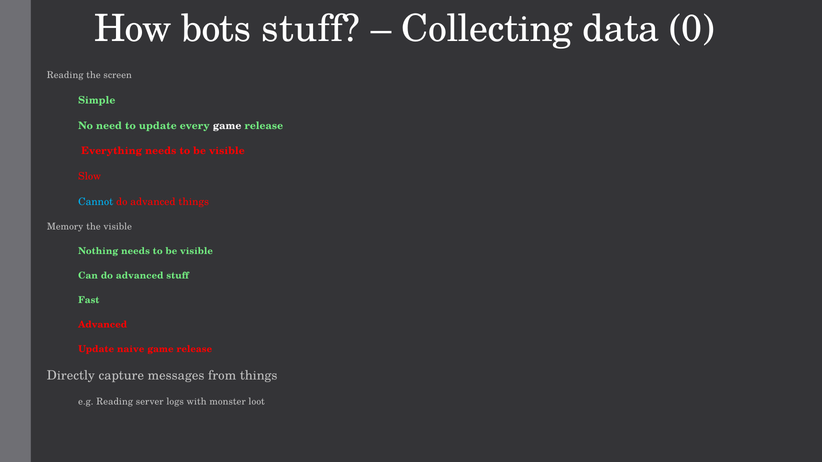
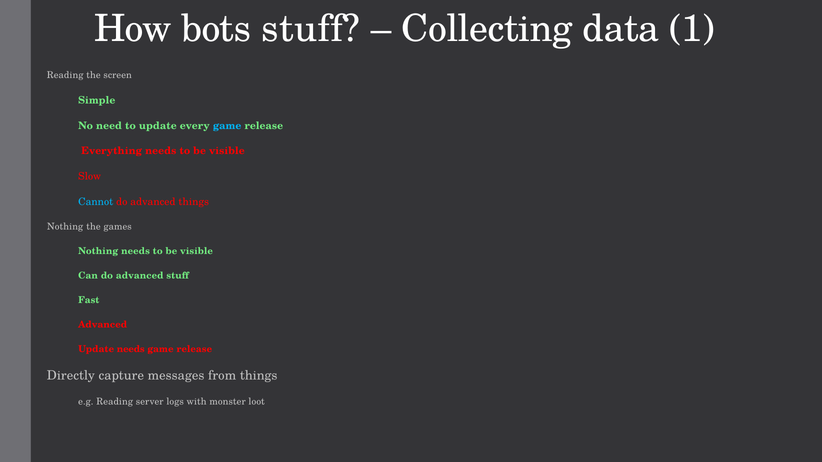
0: 0 -> 1 (692, 29)
game colour: white -> light blue (227, 126)
Memory: Memory -> Nothing (65, 227)
the visible: visible -> games (118, 227)
Update naive: naive -> needs (131, 349)
